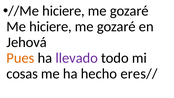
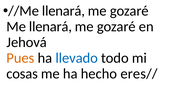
//Me hiciere: hiciere -> llenará (63, 11)
Me hiciere: hiciere -> llenará (50, 27)
llevado colour: purple -> blue (77, 58)
